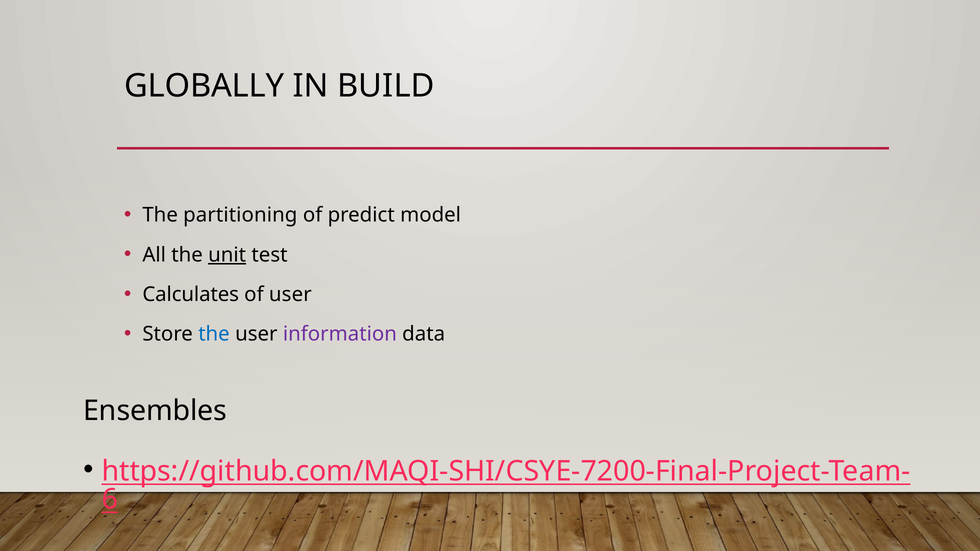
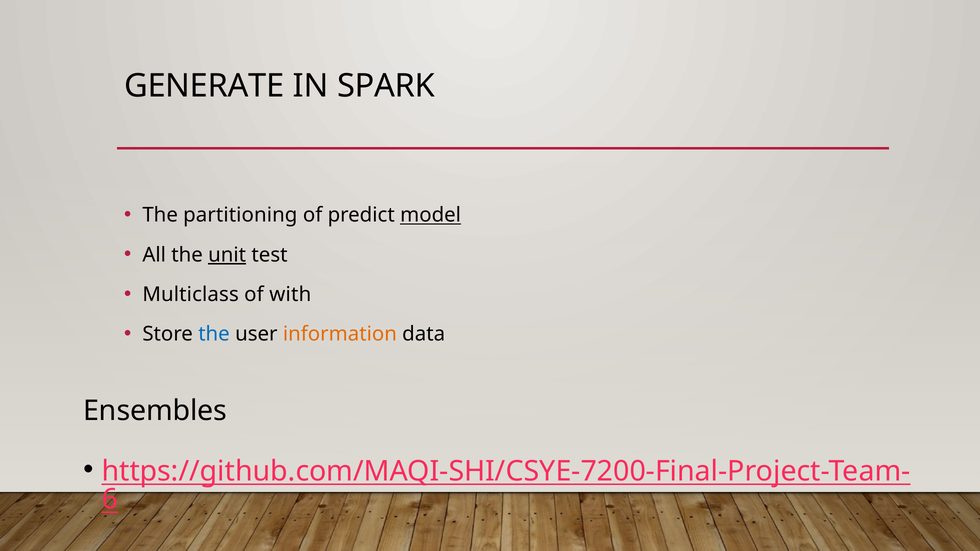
GLOBALLY: GLOBALLY -> GENERATE (204, 86)
BUILD: BUILD -> SPARK (386, 86)
model underline: none -> present (431, 215)
Calculates: Calculates -> Multiclass (191, 295)
of user: user -> with (290, 295)
information colour: purple -> orange (340, 334)
